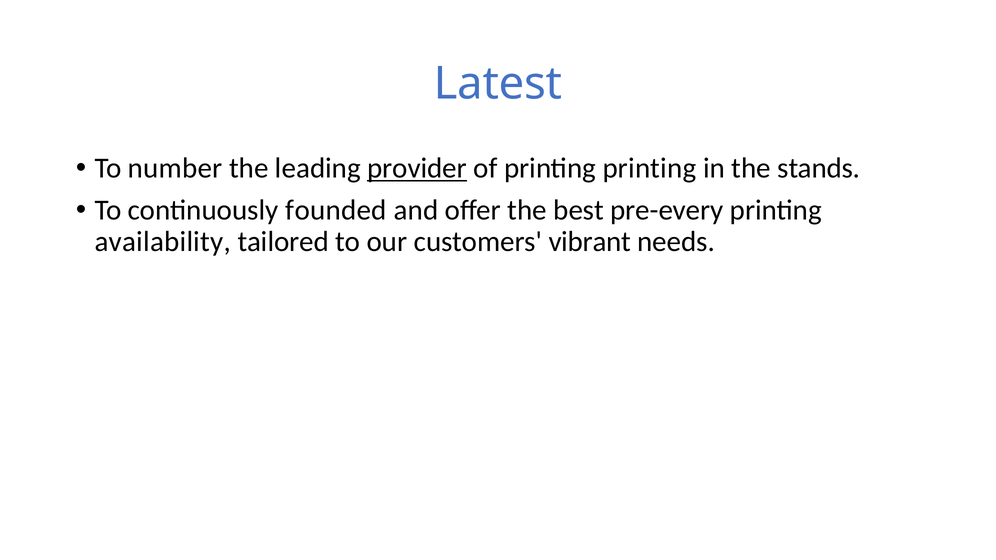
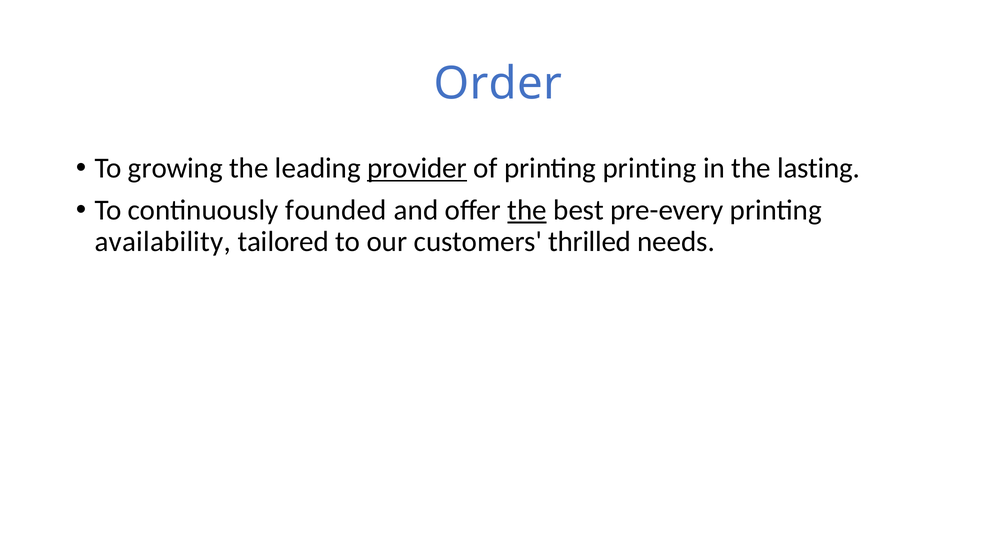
Latest: Latest -> Order (498, 84)
number: number -> growing (175, 168)
stands: stands -> lasting (819, 168)
the underline: none -> present (527, 210)
vibrant: vibrant -> thrilled (590, 242)
